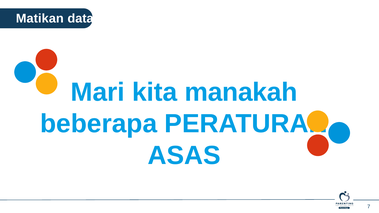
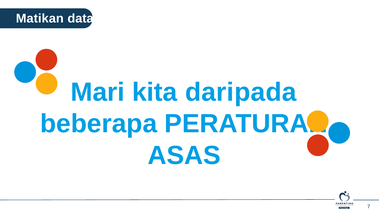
manakah: manakah -> daripada (241, 92)
